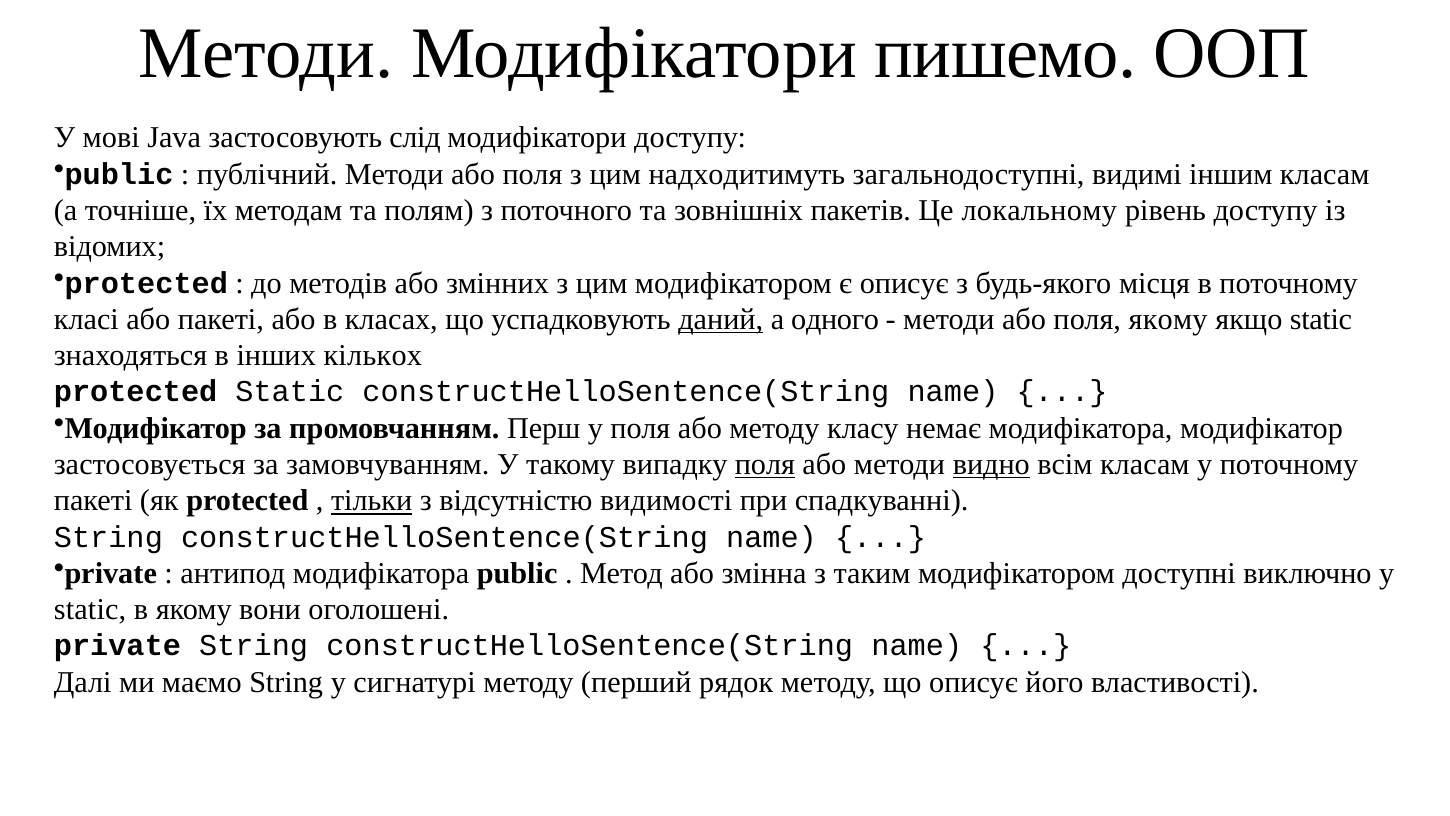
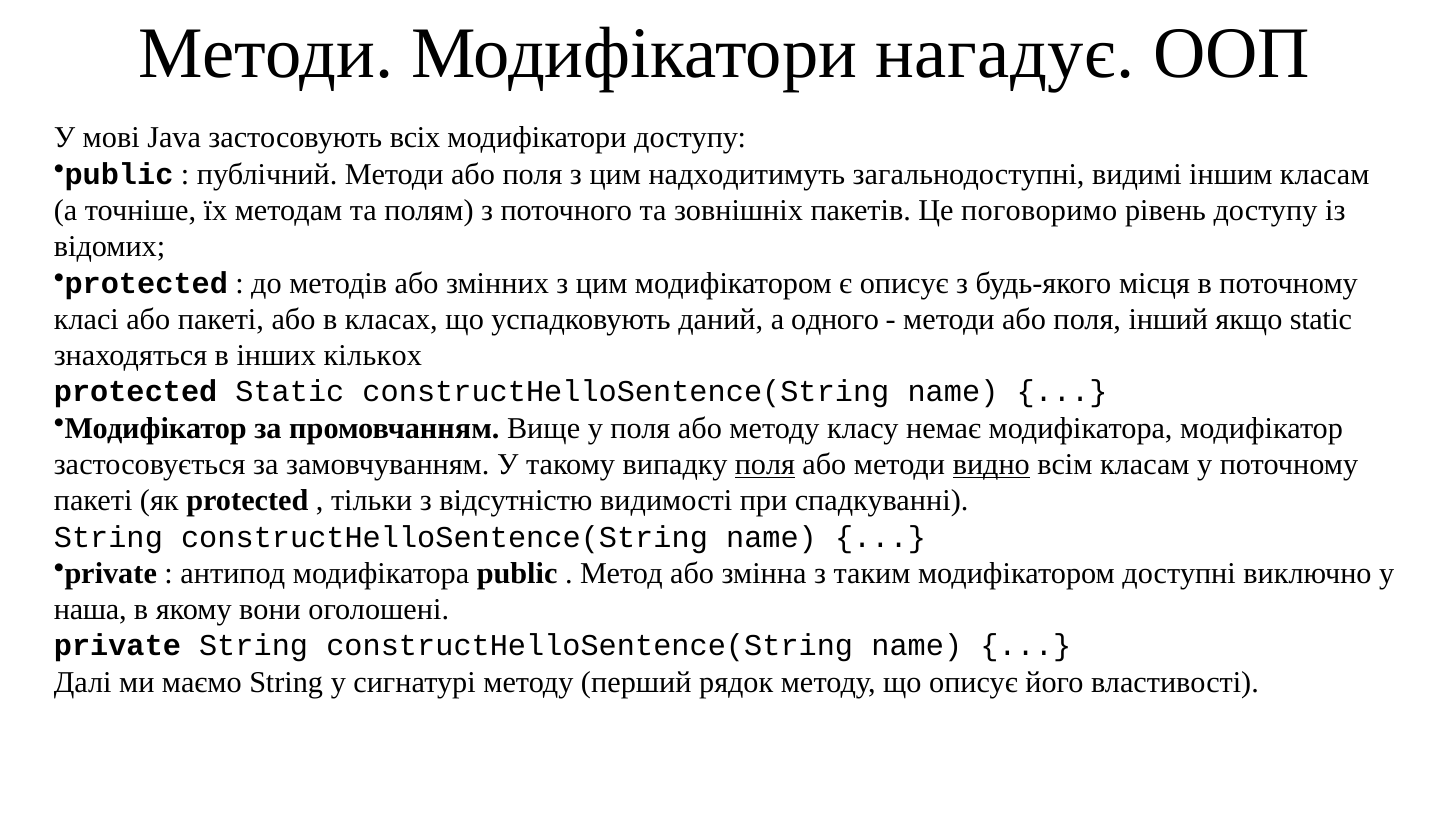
пишемо: пишемо -> нагадує (1005, 54)
слід: слід -> всіх (415, 138)
локальному: локальному -> поговоримо (1039, 210)
даний underline: present -> none (721, 319)
поля якому: якому -> інший (1168, 319)
Перш: Перш -> Вище (544, 428)
тільки underline: present -> none (372, 501)
static: static -> наша (90, 609)
